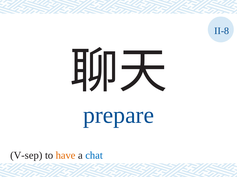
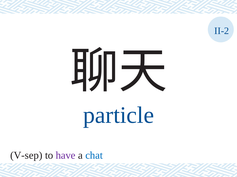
II-8: II-8 -> II-2 (222, 31)
prepare: prepare -> particle (119, 116)
have colour: orange -> purple (66, 156)
